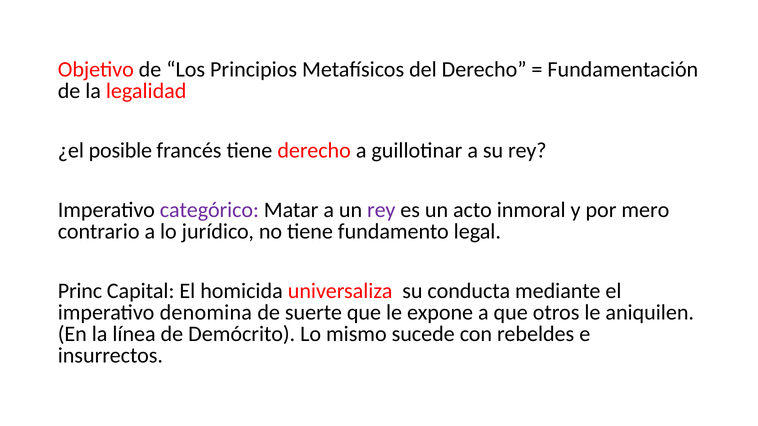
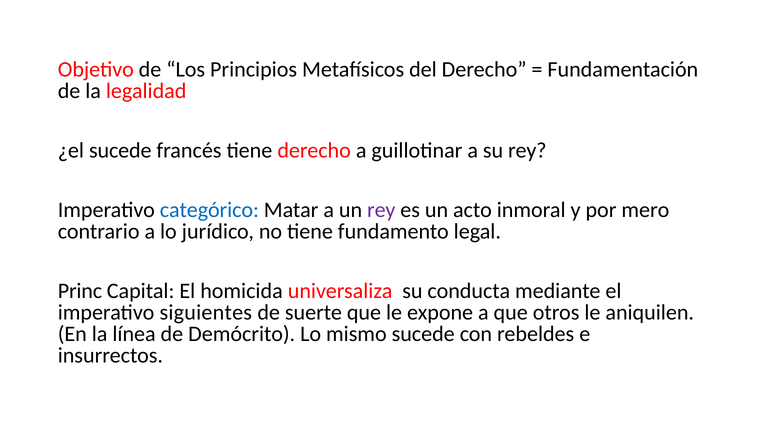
¿el posible: posible -> sucede (120, 151)
categórico colour: purple -> blue (209, 210)
denomina: denomina -> siguientes (206, 313)
